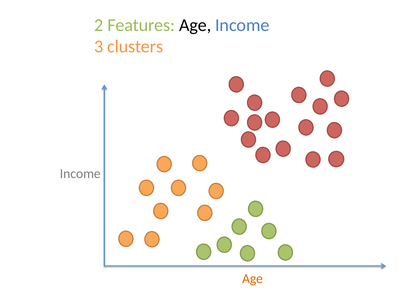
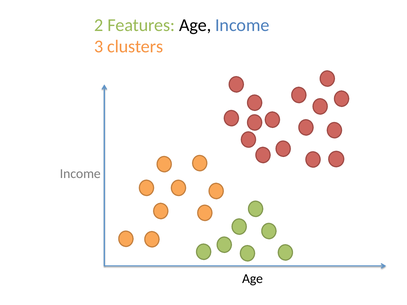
Age colour: orange -> black (252, 279)
